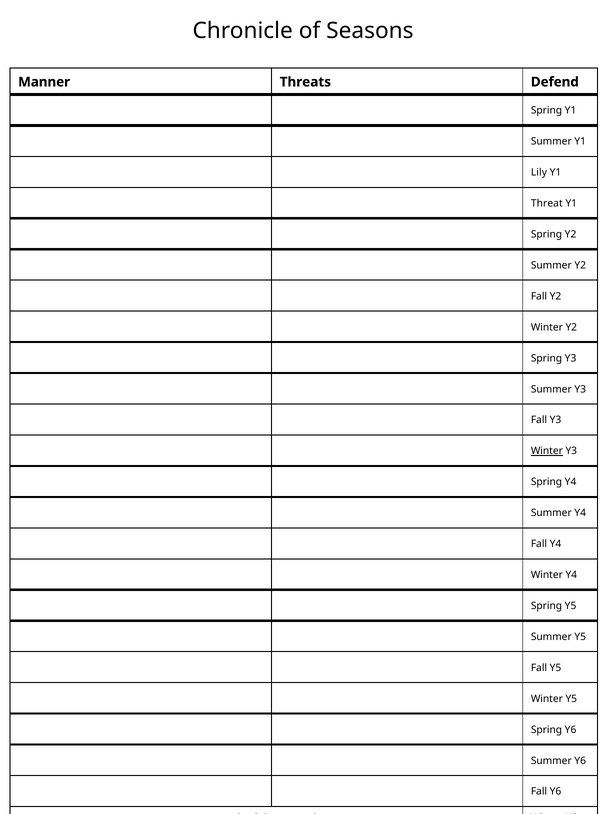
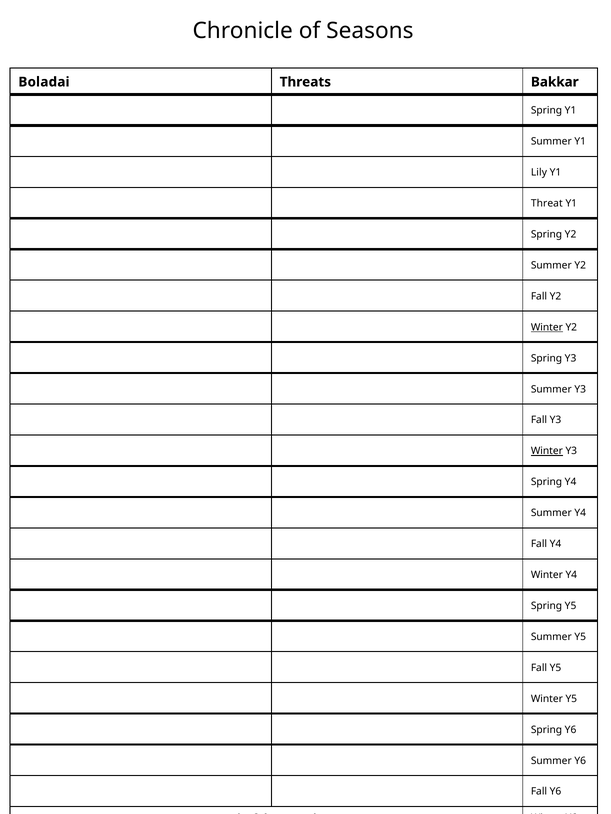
Manner: Manner -> Boladai (44, 82)
Defend: Defend -> Bakkar (555, 82)
Winter underline: none -> present (547, 328)
